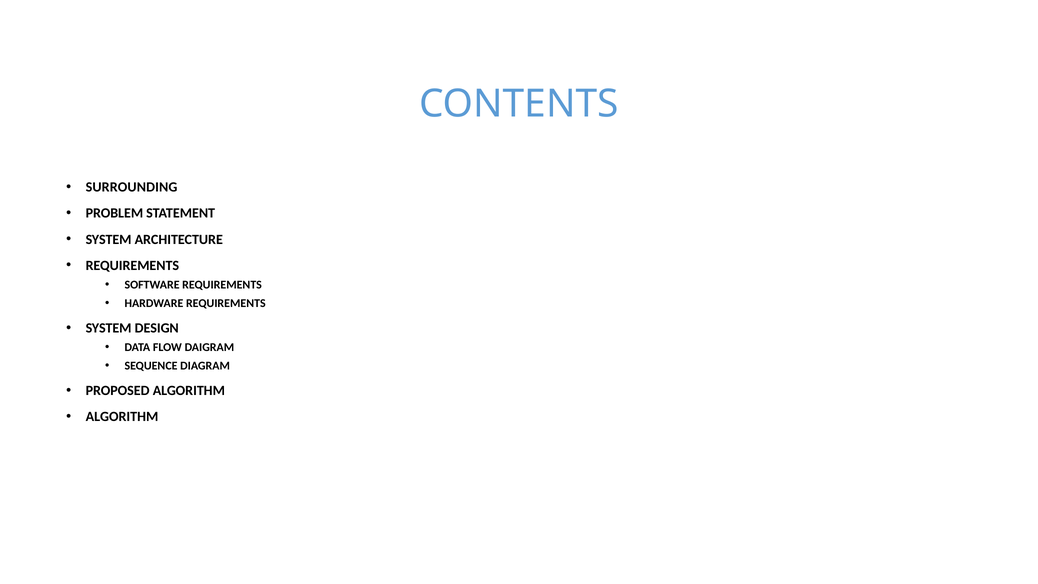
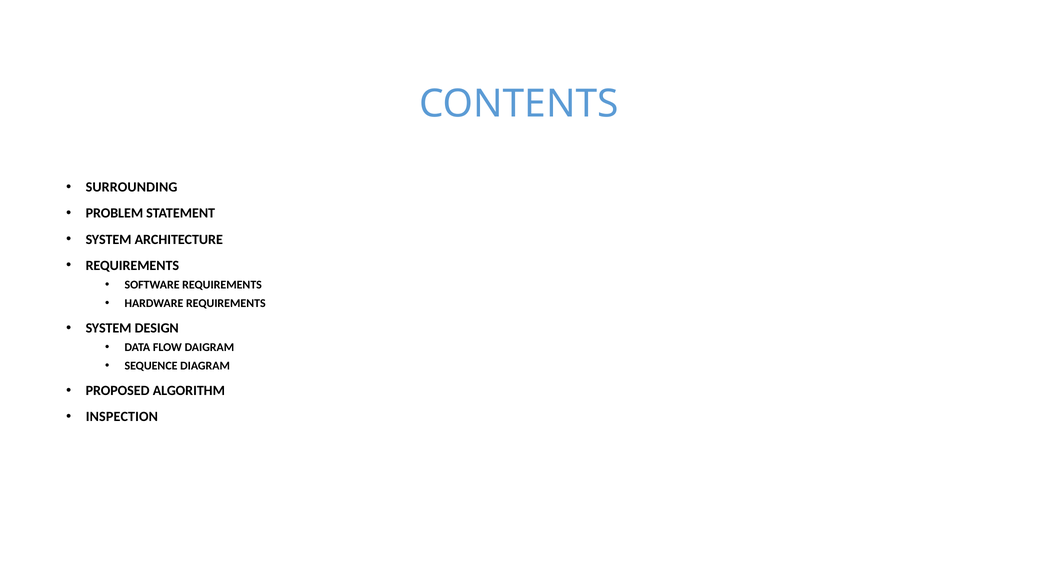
ALGORITHM: ALGORITHM -> INSPECTION (122, 416)
